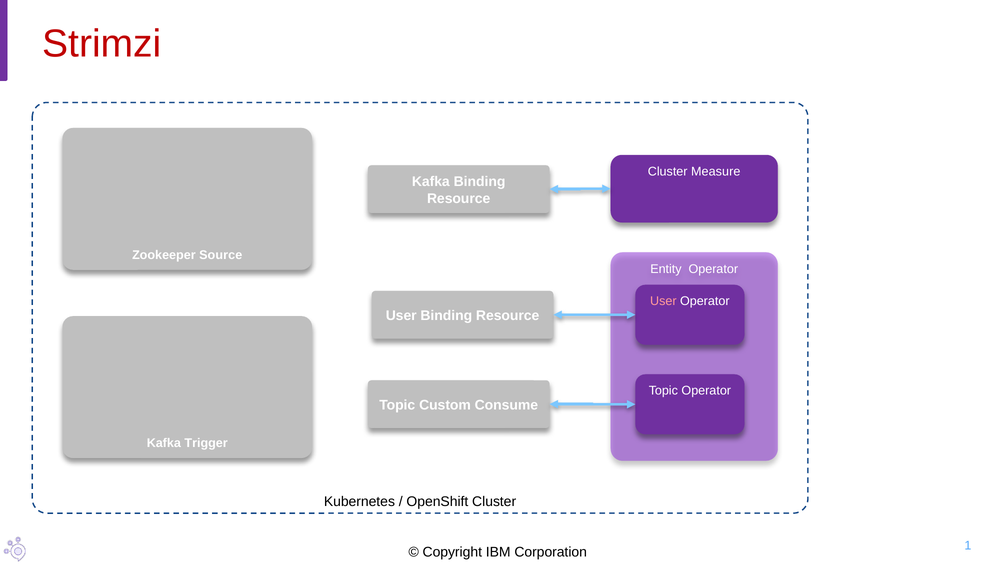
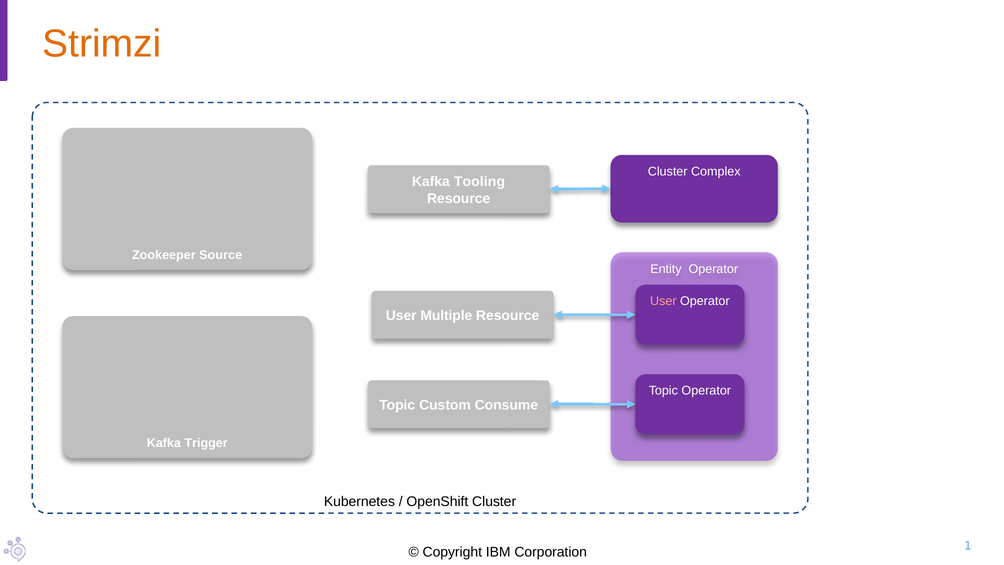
Strimzi colour: red -> orange (102, 44)
Measure: Measure -> Complex (716, 171)
Kafka Binding: Binding -> Tooling (479, 182)
User Binding: Binding -> Multiple (446, 316)
